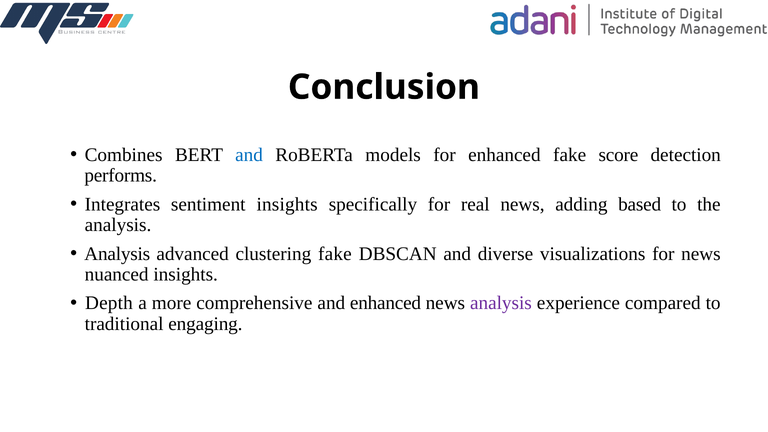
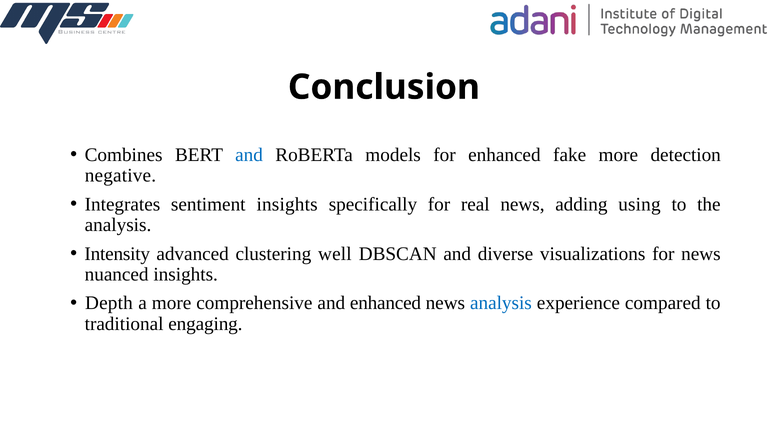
fake score: score -> more (618, 155)
performs: performs -> negative (120, 175)
based: based -> using (639, 204)
Analysis: Analysis -> Intensity (117, 254)
clustering fake: fake -> well (335, 254)
analysis colour: purple -> blue (501, 303)
